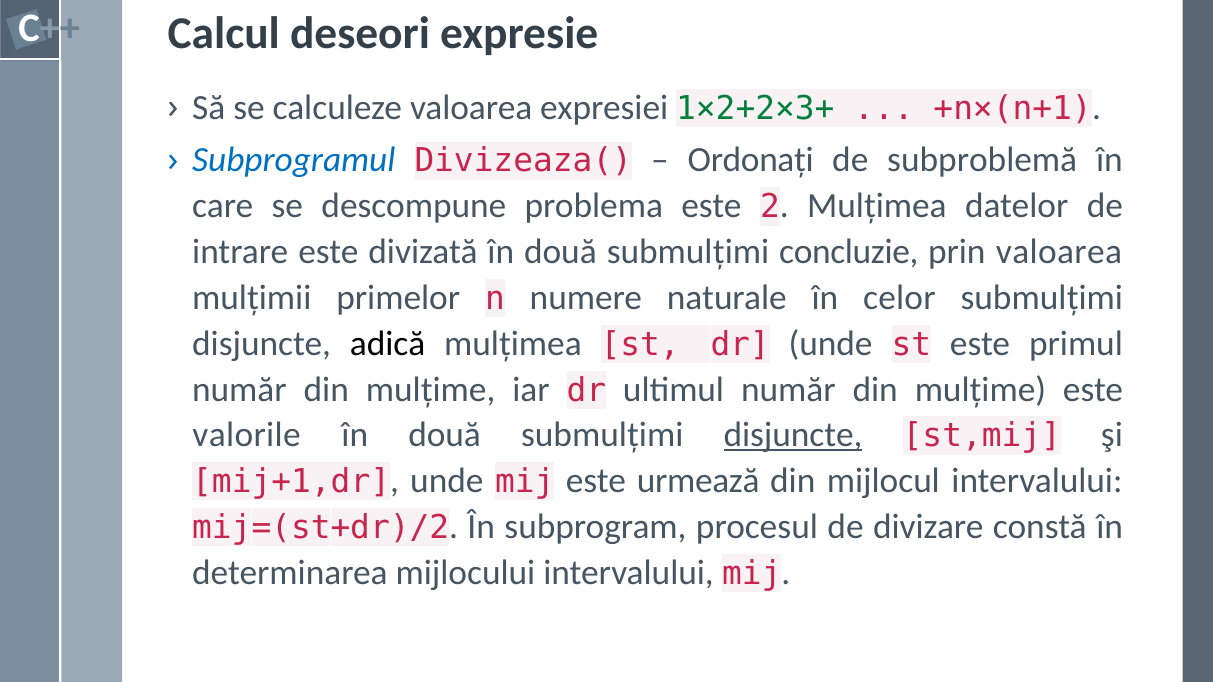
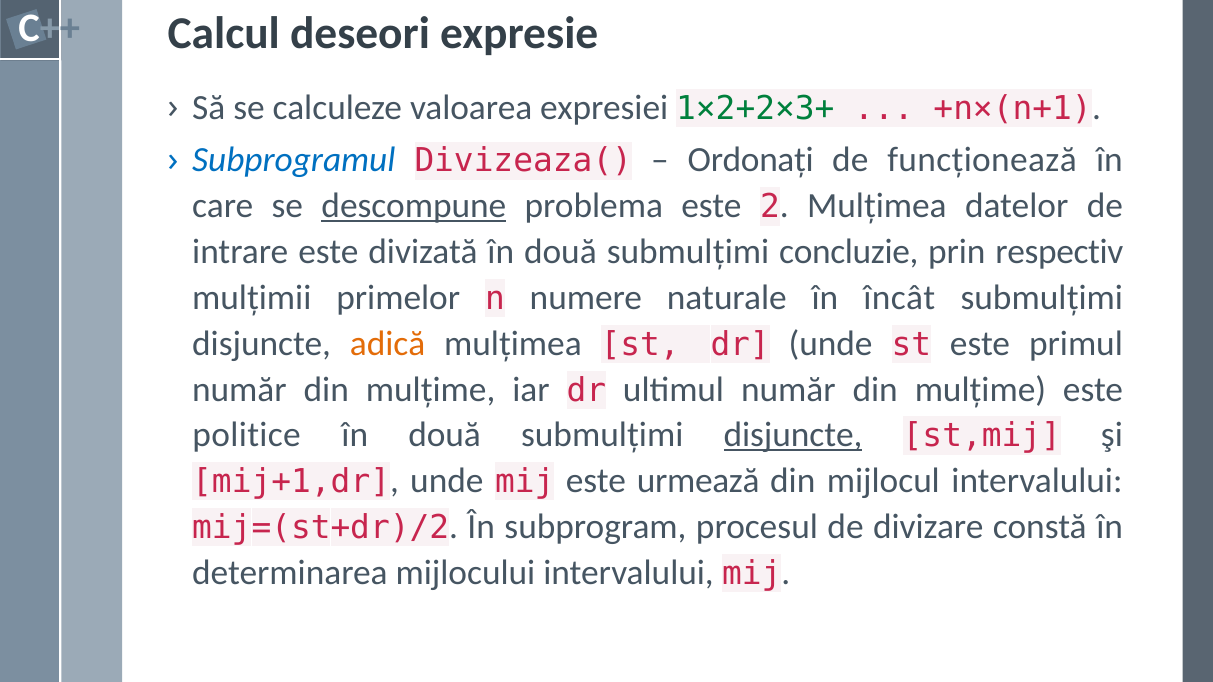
subproblemă: subproblemă -> funcționează (982, 160)
descompune underline: none -> present (414, 206)
prin valoarea: valoarea -> respectiv (1059, 252)
celor: celor -> încât (899, 298)
adică colour: black -> orange (388, 344)
valorile: valorile -> politice (247, 436)
